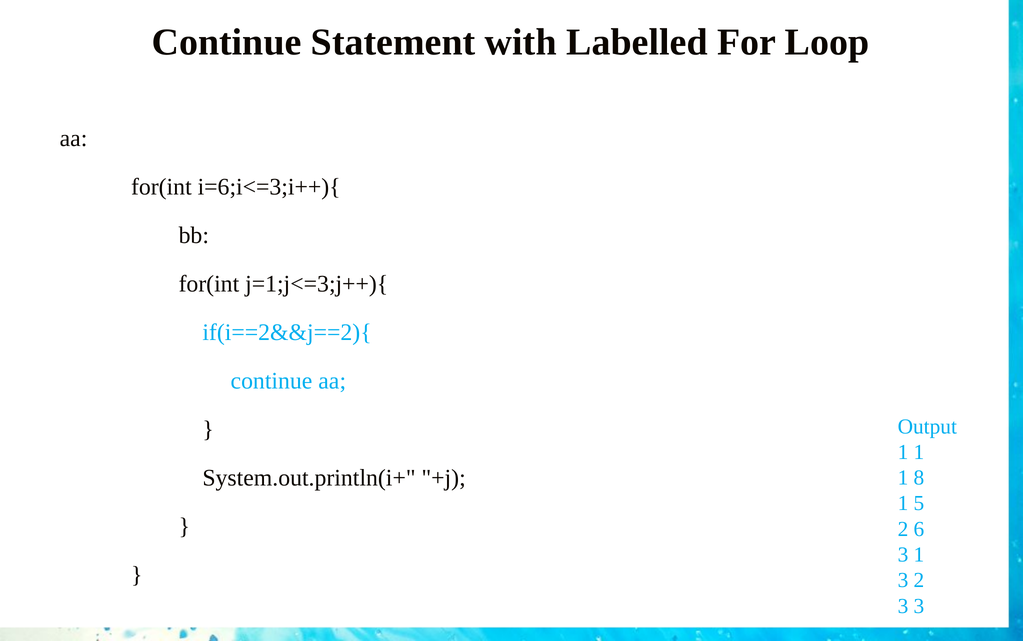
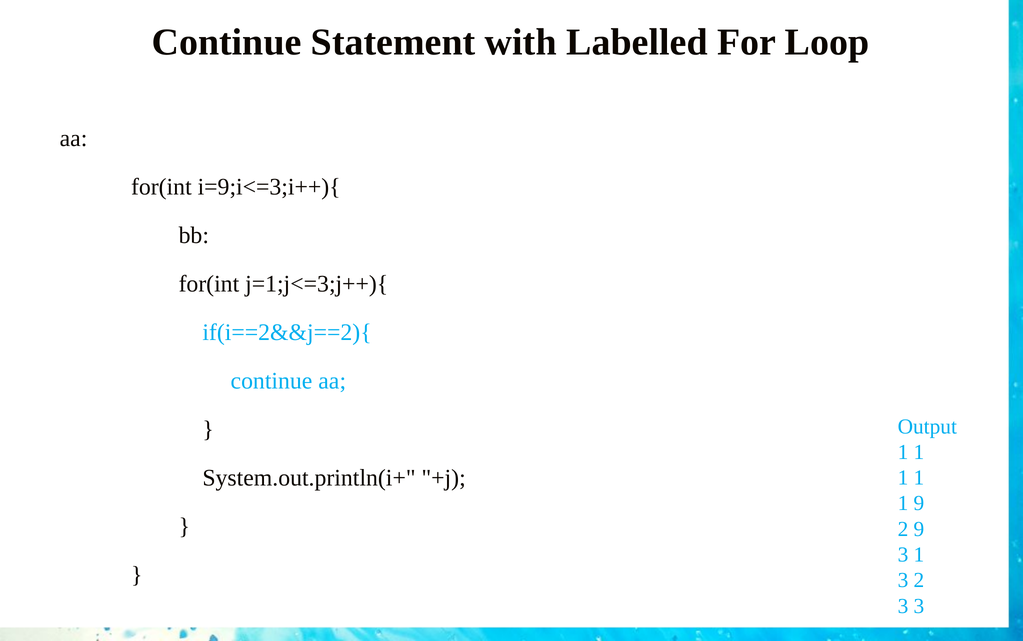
i=6;i<=3;i++){: i=6;i<=3;i++){ -> i=9;i<=3;i++){ (269, 187)
8: 8 -> 1 (919, 478)
1 5: 5 -> 9 (919, 503)
2 6: 6 -> 9 (919, 529)
